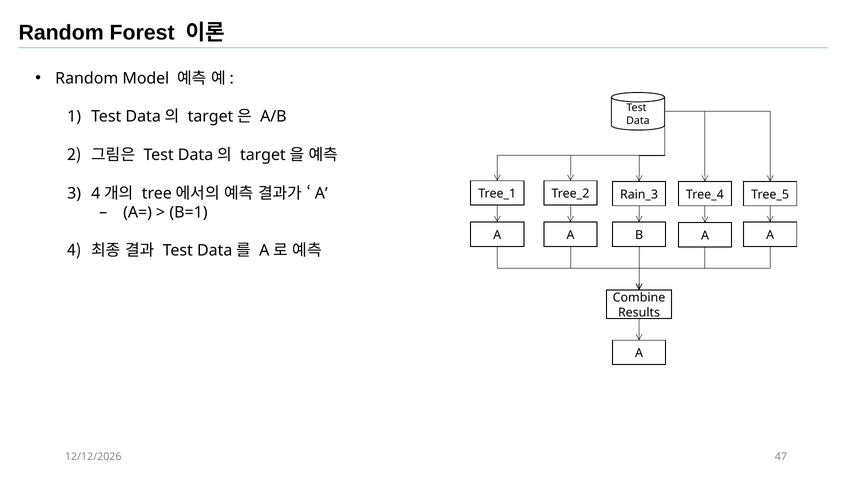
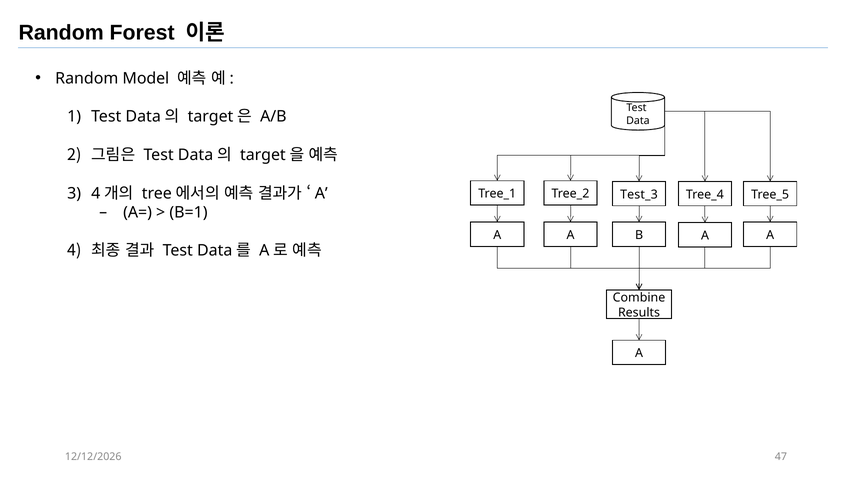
Rain_3: Rain_3 -> Test_3 (639, 195)
